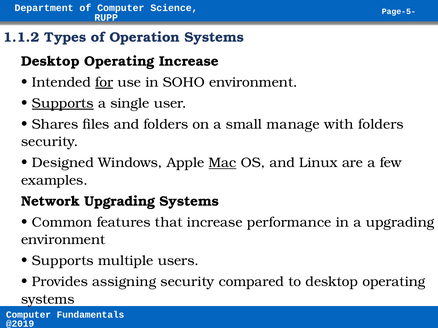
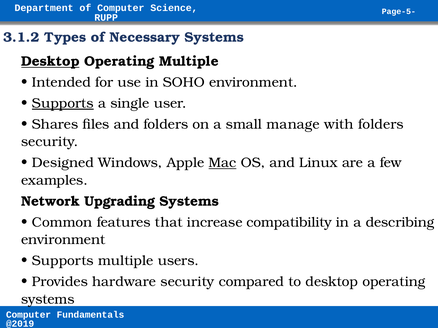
1.1.2: 1.1.2 -> 3.1.2 (21, 37)
Operation: Operation -> Necessary (145, 37)
Desktop underline: none -> present (50, 61)
Operating Increase: Increase -> Multiple (189, 61)
for underline: present -> none (104, 82)
performance: performance -> compatibility (289, 223)
a upgrading: upgrading -> describing (400, 223)
assigning: assigning -> hardware (124, 282)
